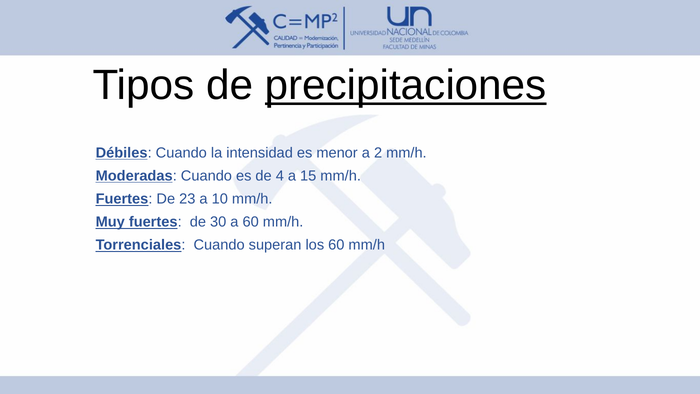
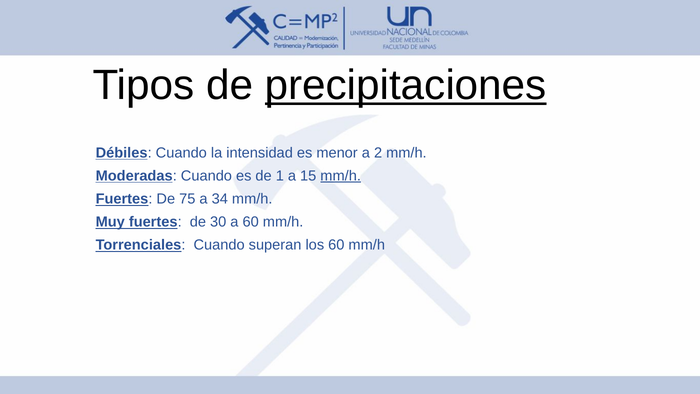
4: 4 -> 1 (280, 176)
mm/h underline: none -> present (341, 176)
23: 23 -> 75 (187, 199)
10: 10 -> 34 (220, 199)
